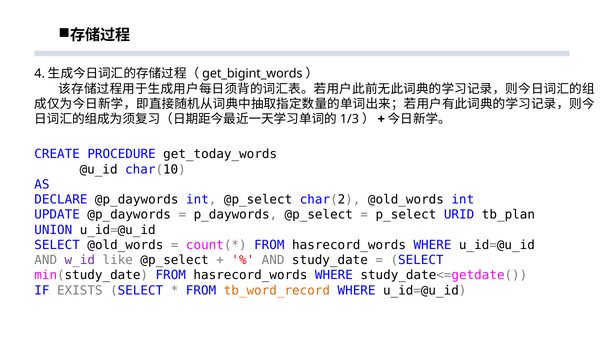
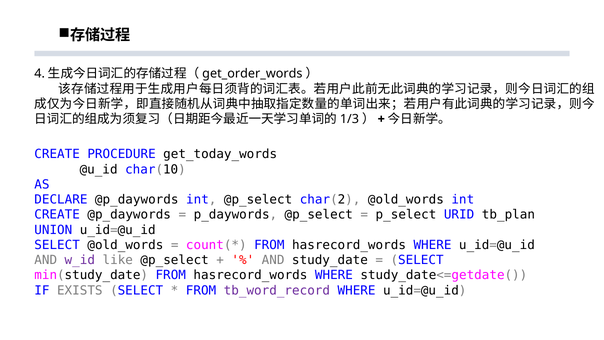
get_bigint_words: get_bigint_words -> get_order_words (252, 74)
UPDATE: UPDATE -> CREATE (57, 215)
tb_word_record colour: orange -> purple (277, 290)
